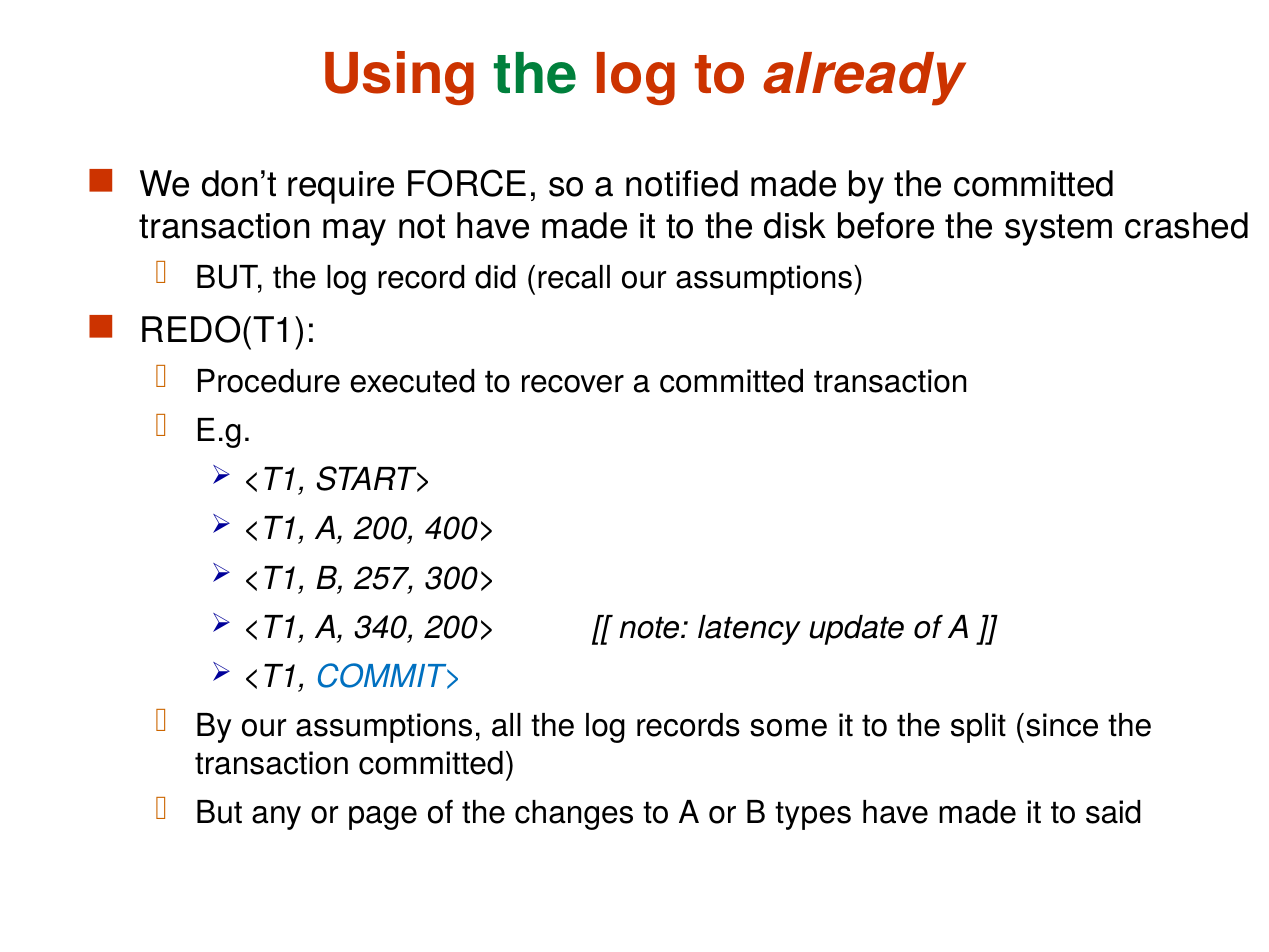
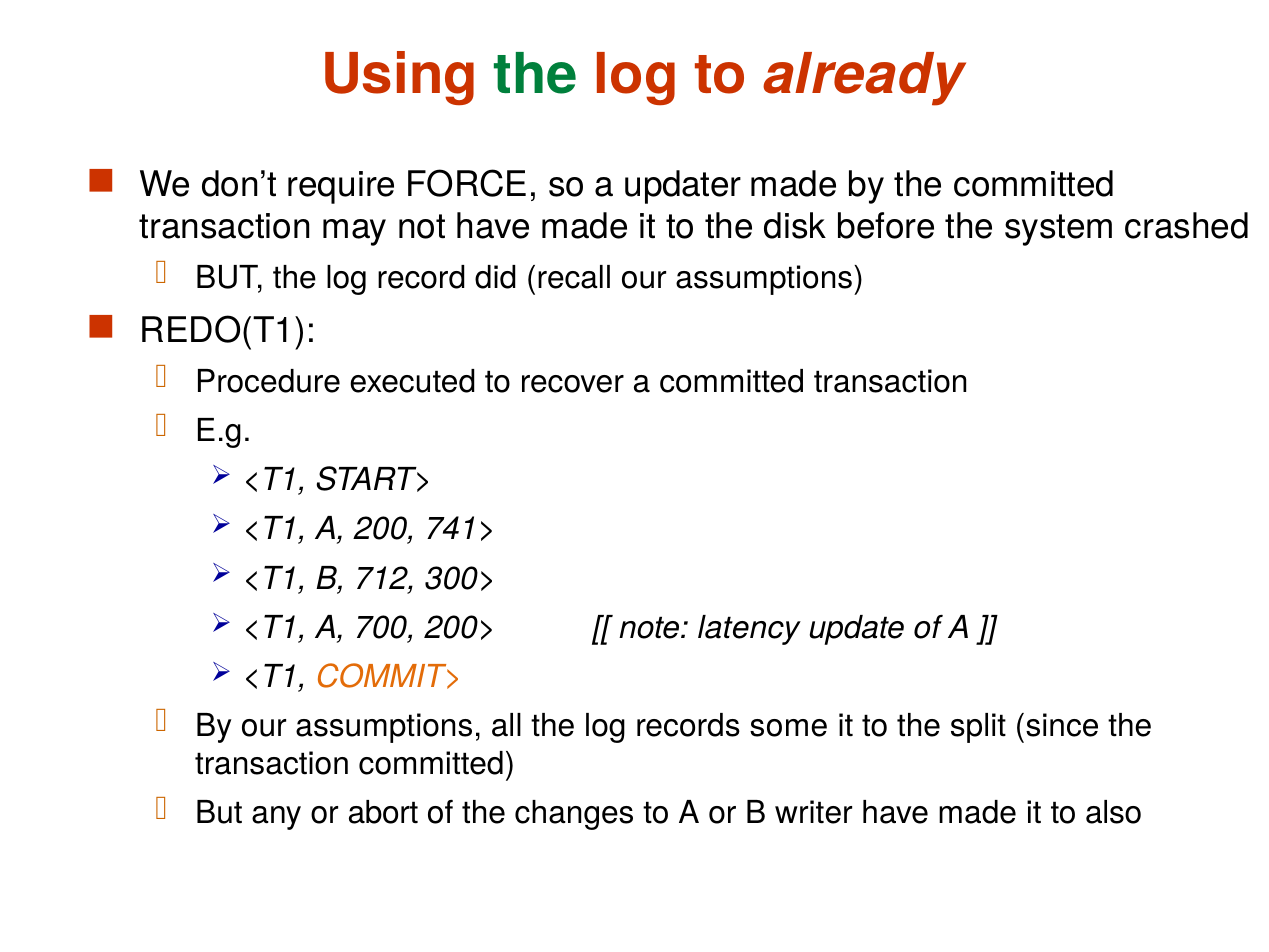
notified: notified -> updater (683, 185)
400>: 400> -> 741> (460, 529)
257: 257 -> 712 (385, 578)
340: 340 -> 700 (385, 628)
COMMIT> colour: blue -> orange (389, 677)
page: page -> abort (383, 813)
types: types -> writer (814, 813)
said: said -> also (1114, 813)
